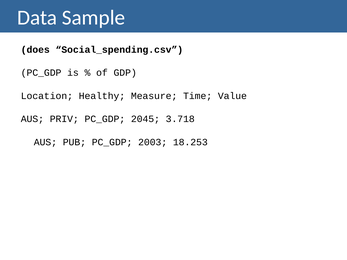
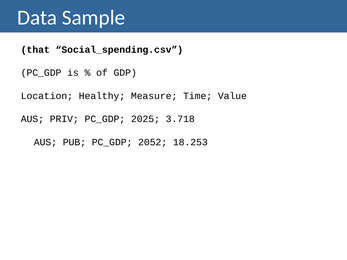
does: does -> that (35, 50)
2045: 2045 -> 2025 (145, 119)
2003: 2003 -> 2052 (153, 142)
